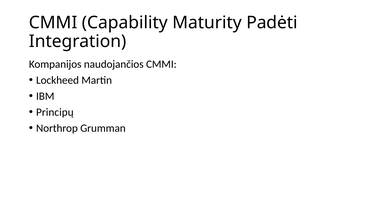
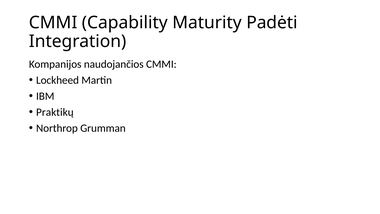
Principų: Principų -> Praktikų (55, 112)
